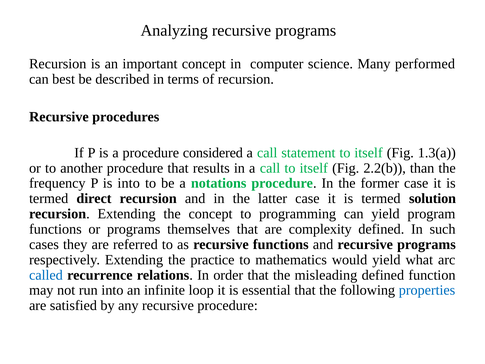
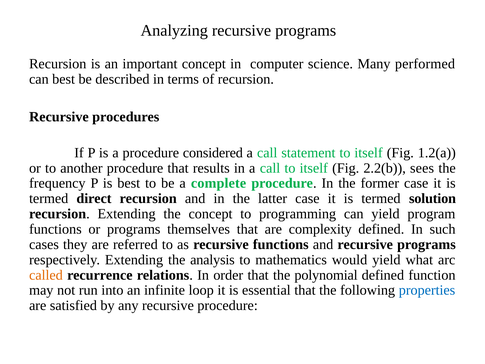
1.3(a: 1.3(a -> 1.2(a (437, 153)
than: than -> sees (422, 168)
is into: into -> best (129, 183)
notations: notations -> complete (219, 183)
practice: practice -> analysis (212, 260)
called colour: blue -> orange (46, 275)
misleading: misleading -> polynomial (326, 275)
